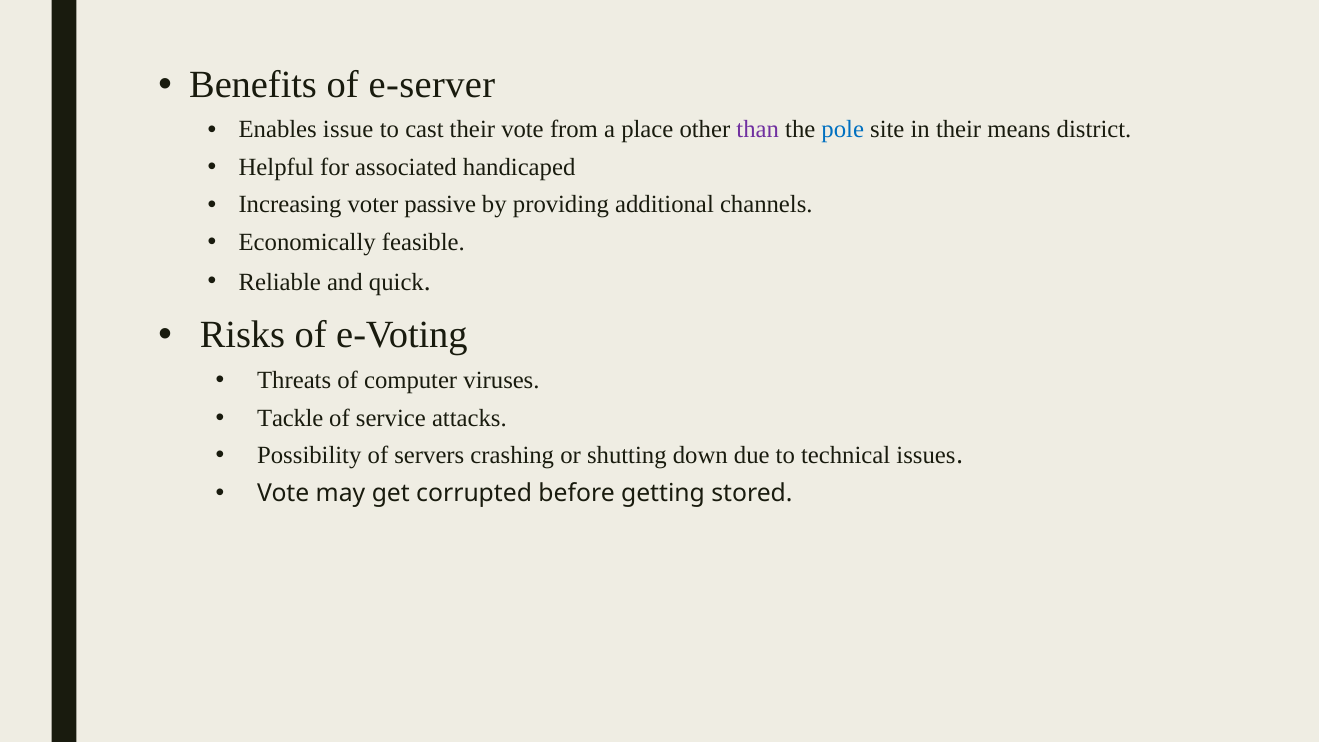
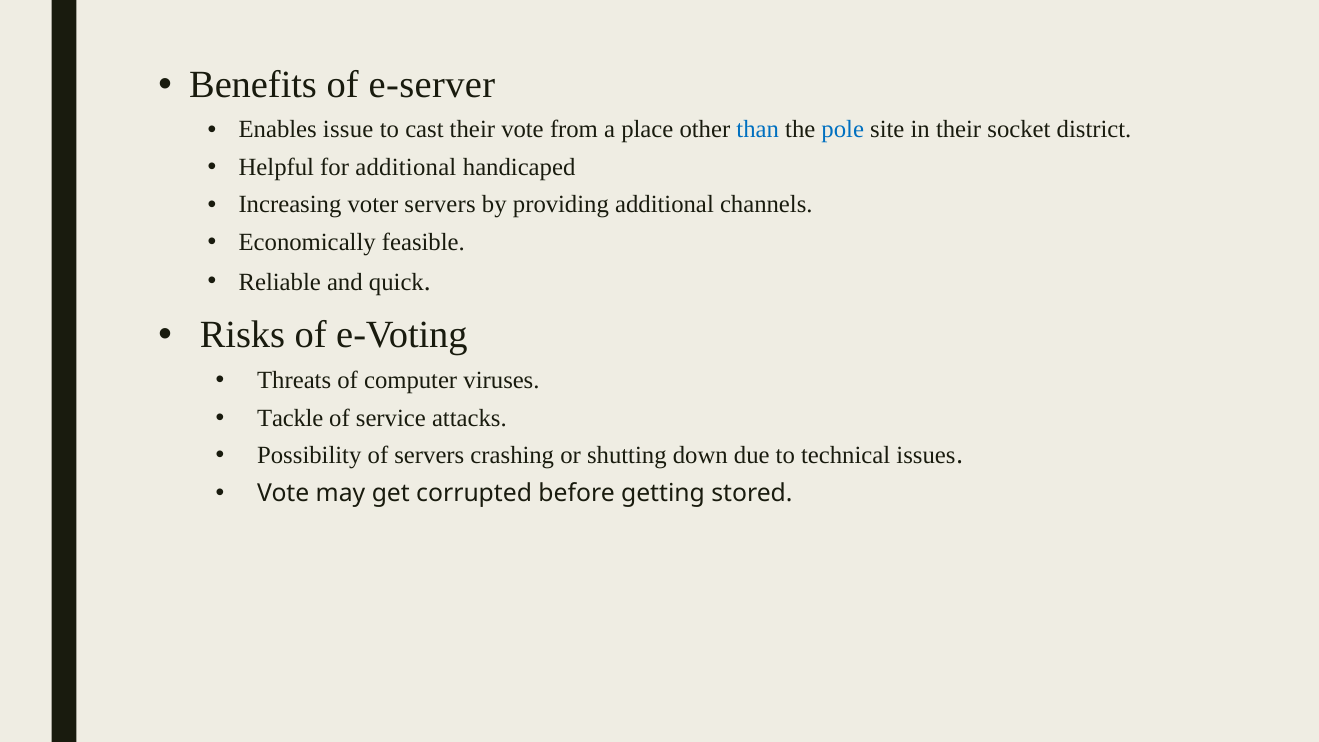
than colour: purple -> blue (758, 130)
means: means -> socket (1019, 130)
for associated: associated -> additional (406, 167)
voter passive: passive -> servers (440, 205)
